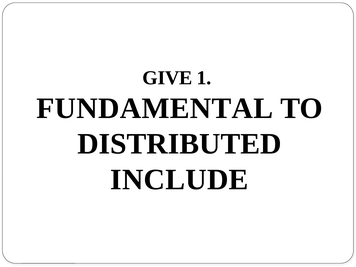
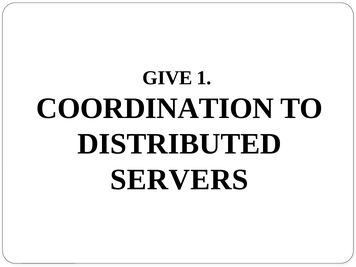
FUNDAMENTAL: FUNDAMENTAL -> COORDINATION (155, 108)
INCLUDE: INCLUDE -> SERVERS (179, 179)
